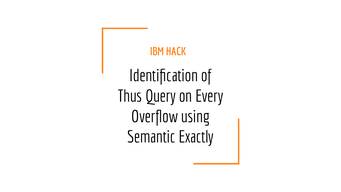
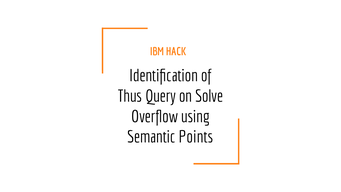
Every: Every -> Solve (209, 96)
Exactly: Exactly -> Points (196, 137)
